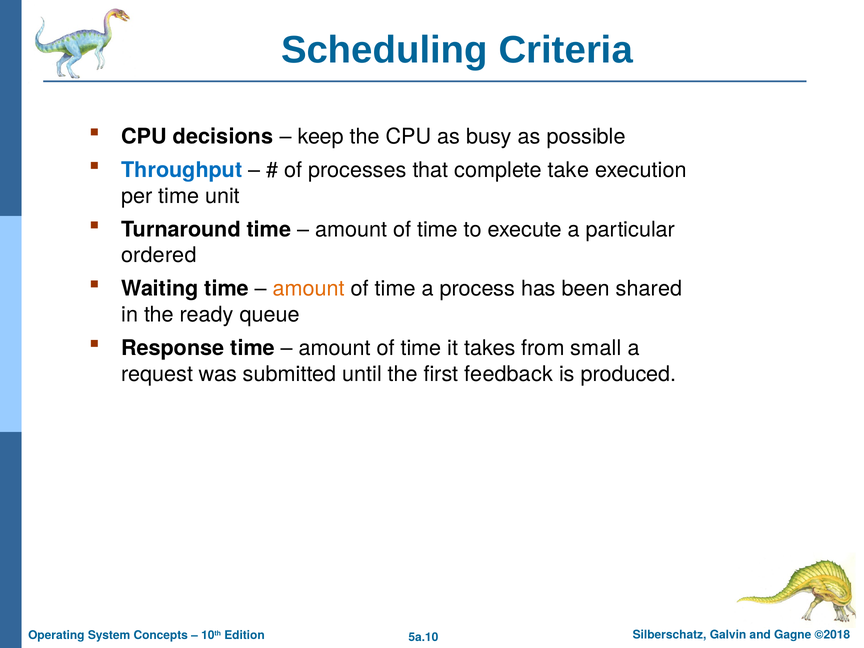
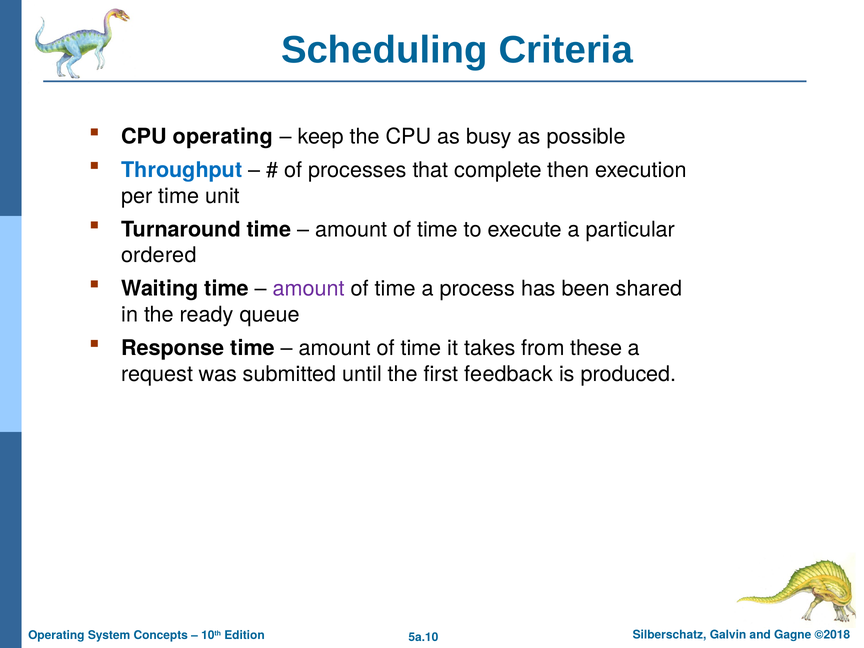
CPU decisions: decisions -> operating (223, 137)
take: take -> then (568, 170)
amount colour: orange -> purple (309, 289)
small: small -> these (596, 348)
